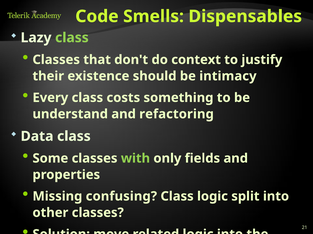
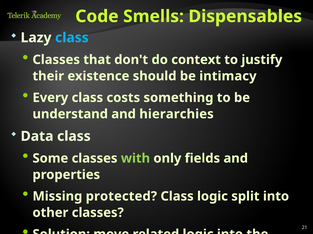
class colour: light green -> light blue (72, 38)
refactoring: refactoring -> hierarchies (177, 114)
confusing: confusing -> protected (121, 197)
